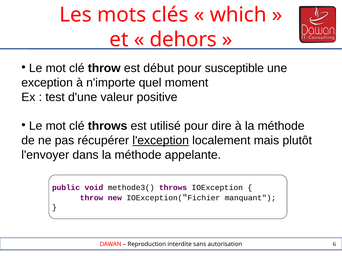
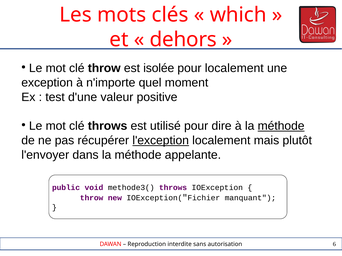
début: début -> isolée (159, 68)
pour susceptible: susceptible -> localement (234, 68)
méthode underline: none -> present (281, 126)
